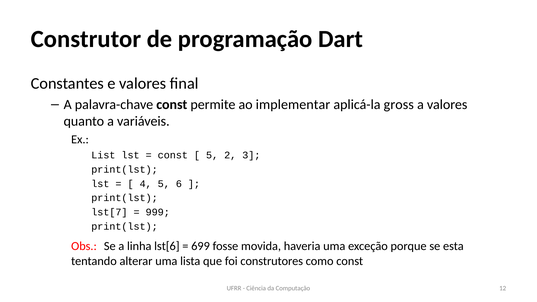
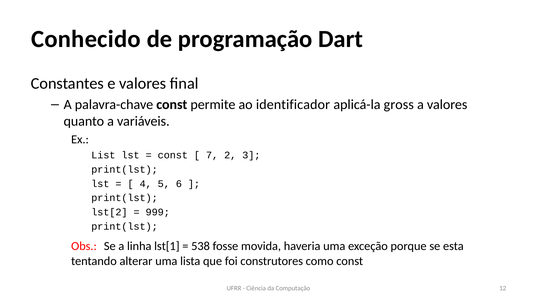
Construtor: Construtor -> Conhecido (86, 39)
implementar: implementar -> identificador (293, 104)
5: 5 -> 7 (212, 155)
lst[7: lst[7 -> lst[2 (109, 212)
lst[6: lst[6 -> lst[1 (167, 246)
699: 699 -> 538 (201, 246)
